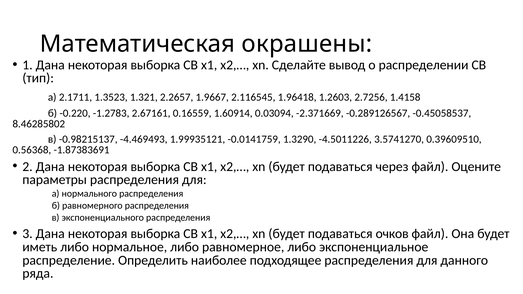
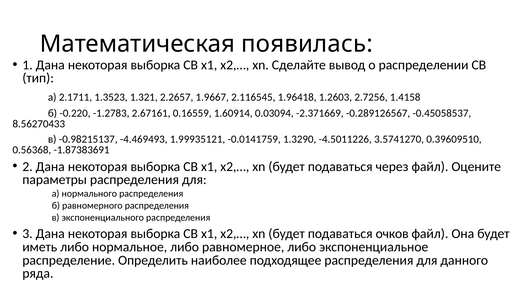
окрашены: окрашены -> появилась (307, 44)
8.46285802: 8.46285802 -> 8.56270433 (39, 124)
